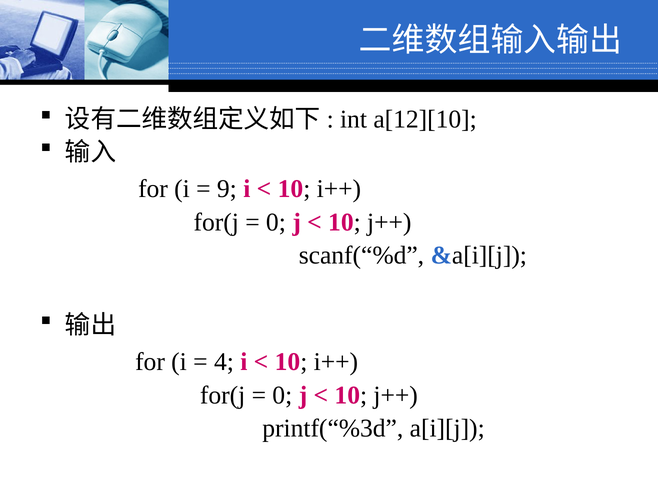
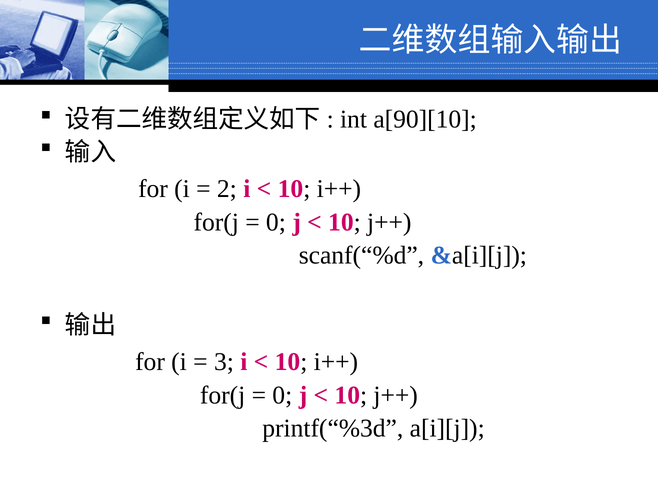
a[12][10: a[12][10 -> a[90][10 (425, 120)
9: 9 -> 2 (227, 189)
4: 4 -> 3 (224, 362)
